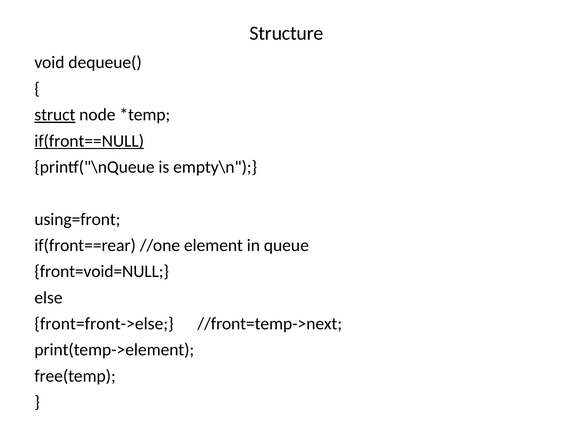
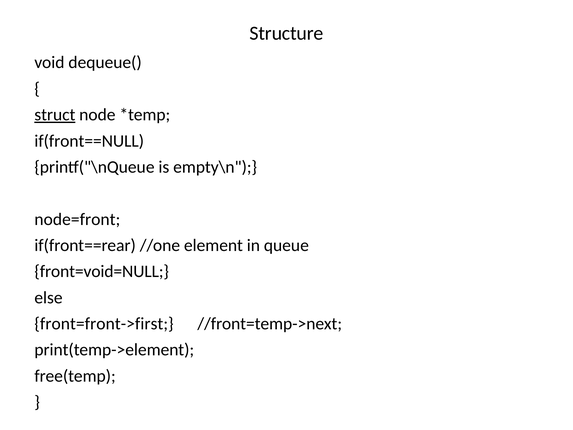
if(front==NULL underline: present -> none (89, 141)
using=front: using=front -> node=front (77, 219)
front=front->else: front=front->else -> front=front->first (104, 324)
